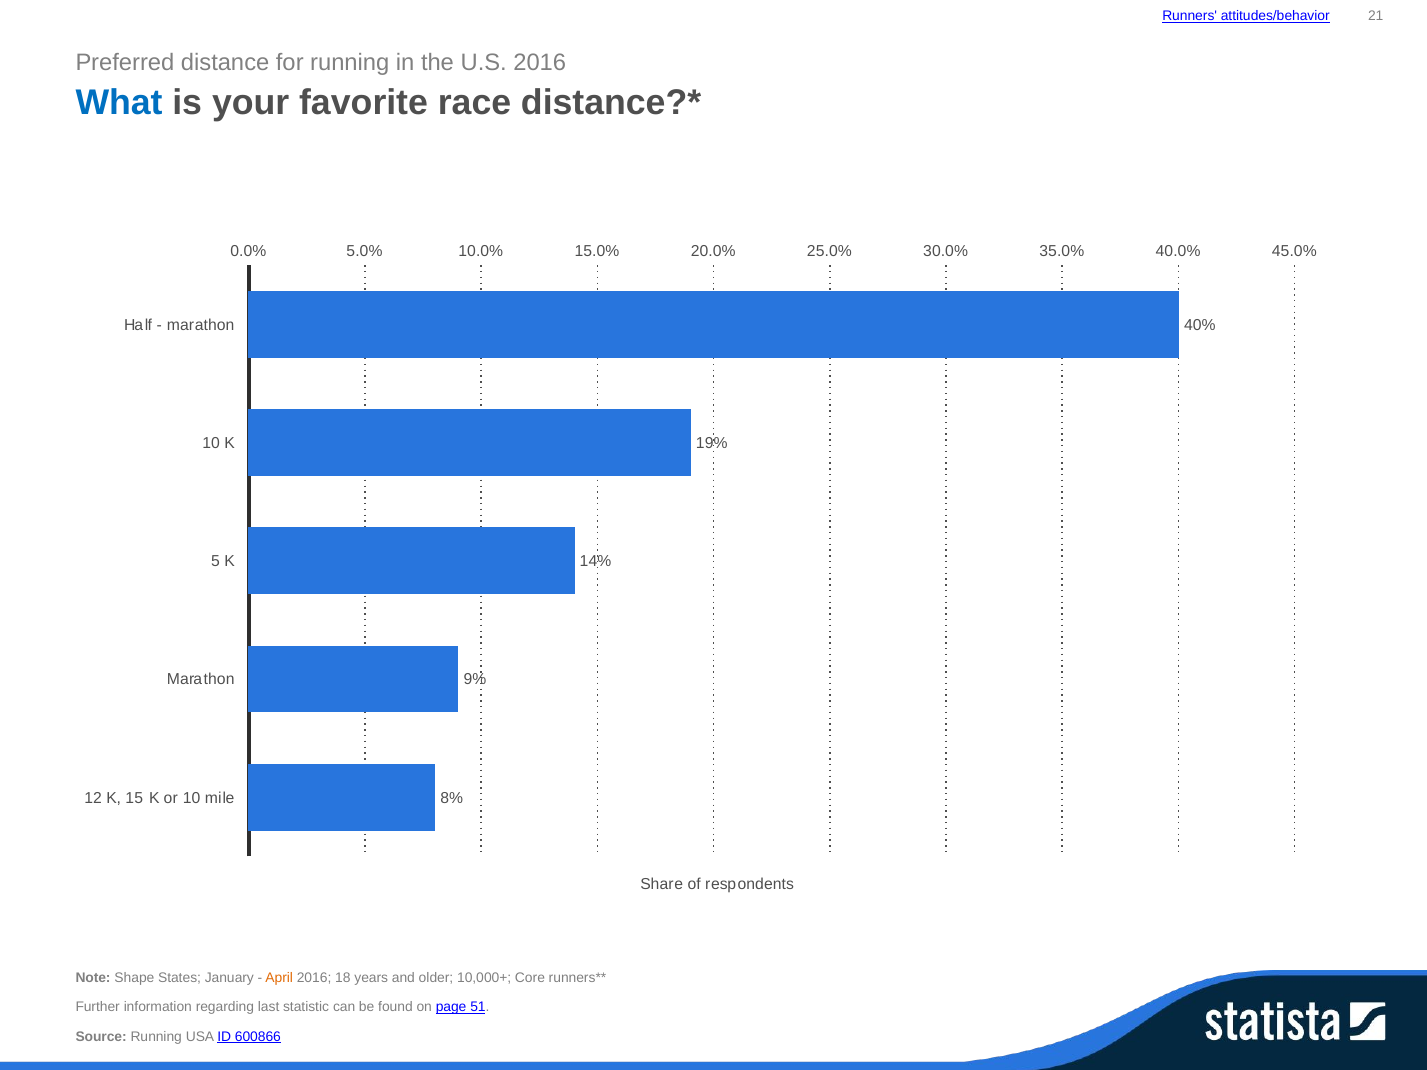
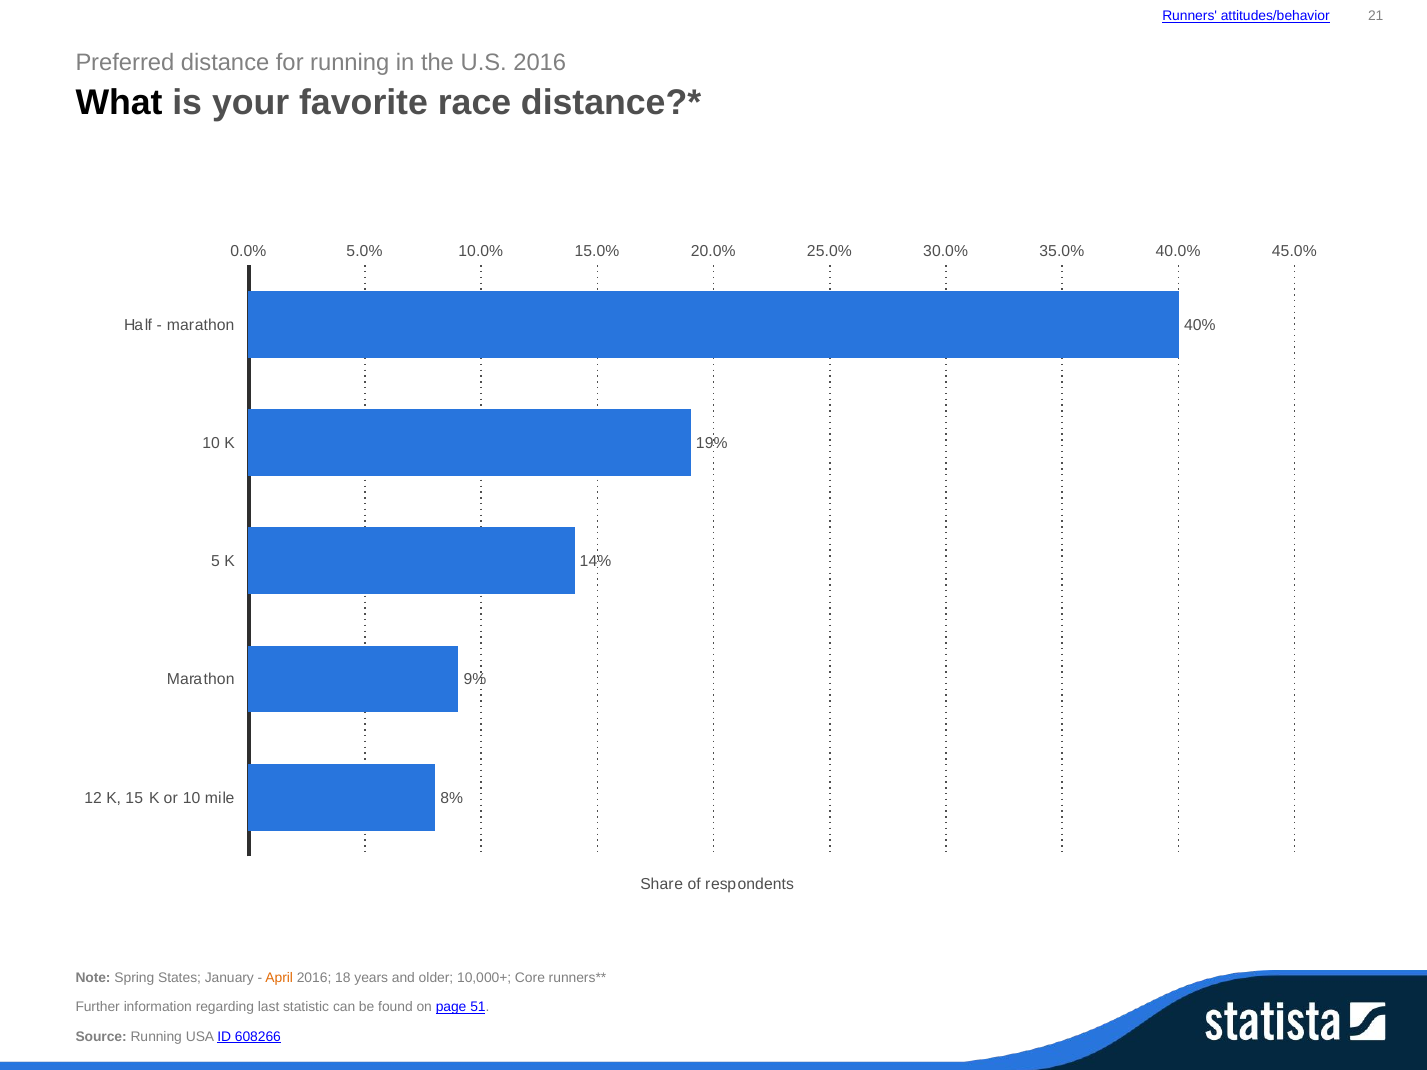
What colour: blue -> black (119, 102)
Shape: Shape -> Spring (134, 979)
600866: 600866 -> 608266 (258, 1037)
